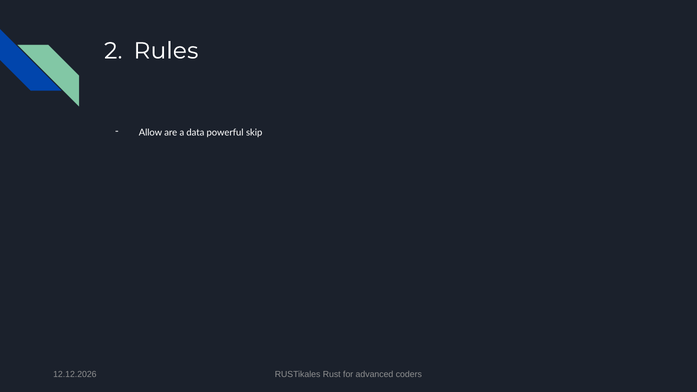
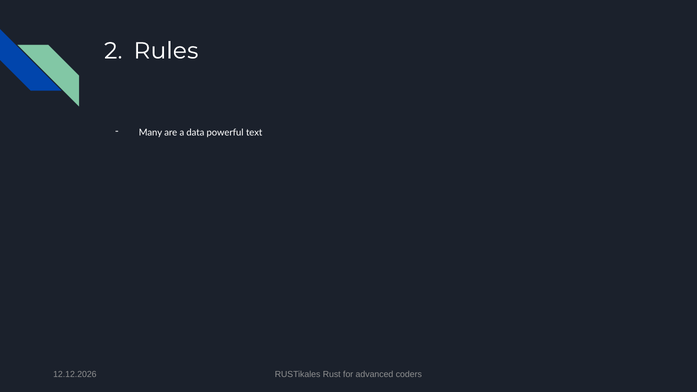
Allow: Allow -> Many (150, 133)
skip: skip -> text (254, 133)
